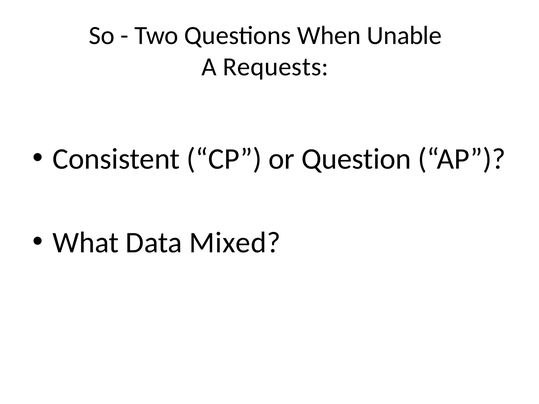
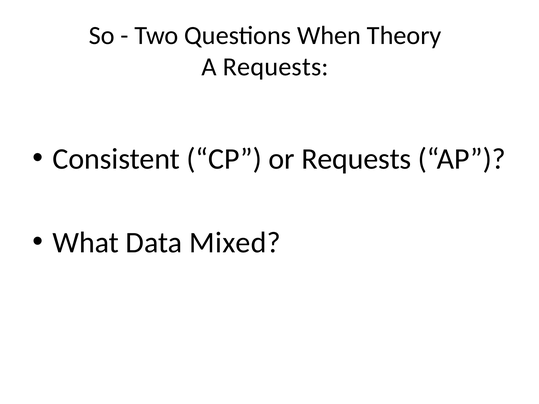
Unable: Unable -> Theory (404, 36)
or Question: Question -> Requests (356, 159)
